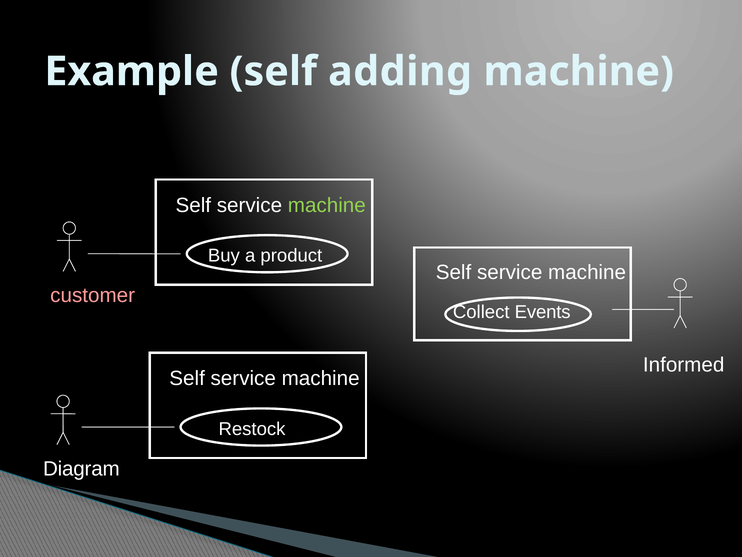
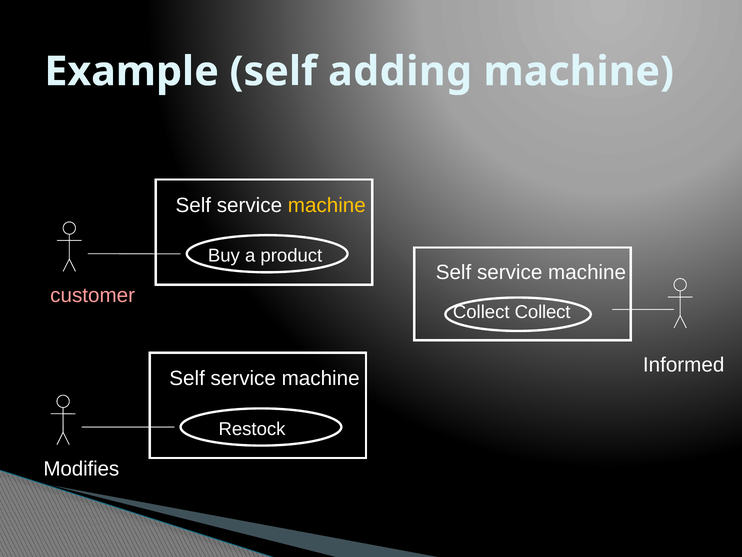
machine colour: light green -> yellow (327, 205)
Collect Events: Events -> Collect (543, 312)
Diagram: Diagram -> Modifies (81, 468)
